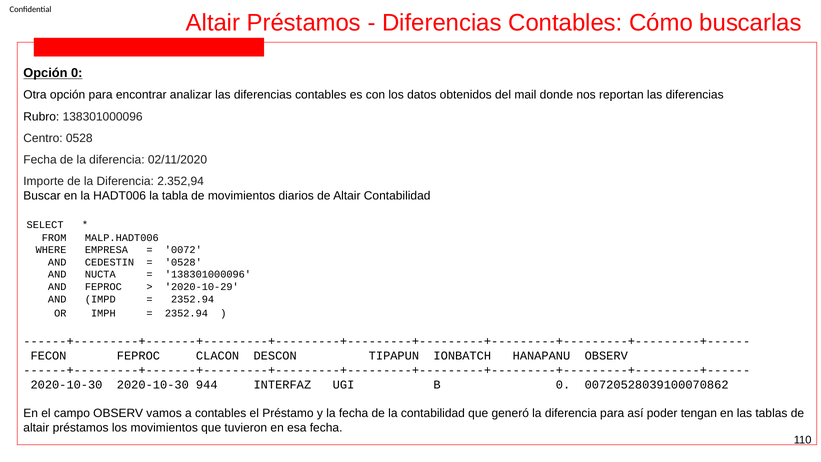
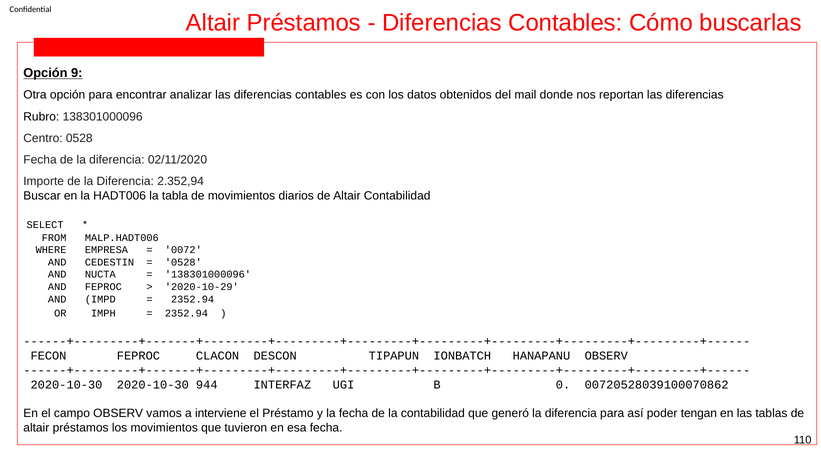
Opción 0: 0 -> 9 (77, 73)
a contables: contables -> interviene (221, 413)
